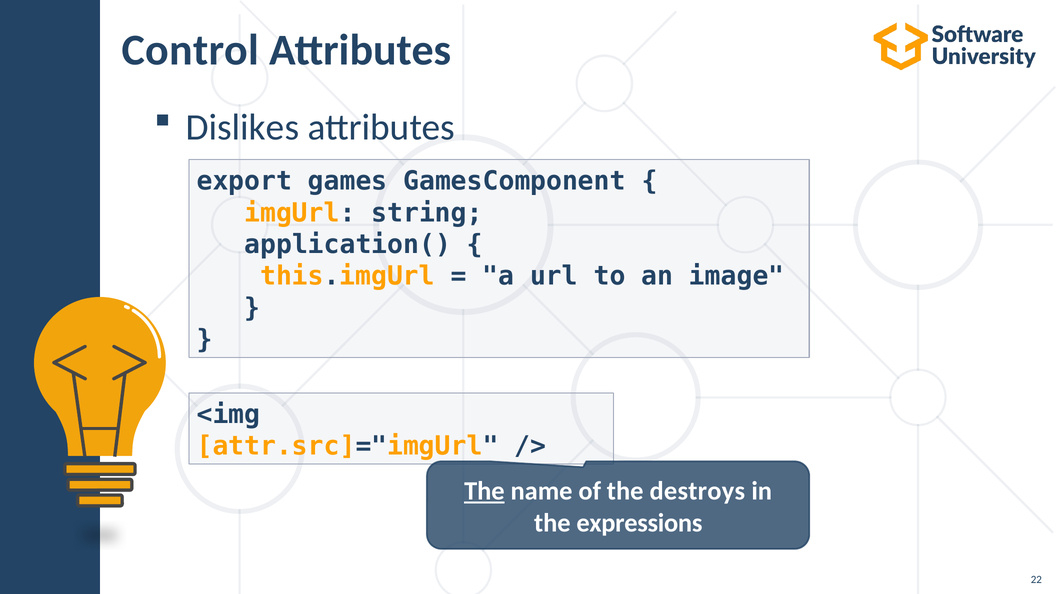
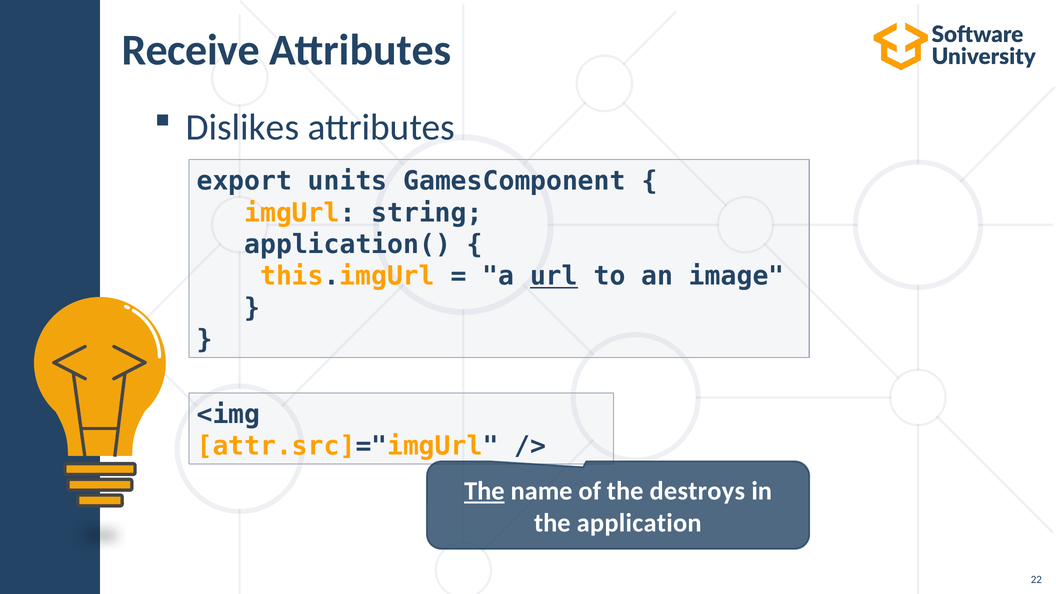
Control: Control -> Receive (191, 50)
games: games -> units (348, 181)
url underline: none -> present (554, 276)
expressions: expressions -> application (639, 523)
